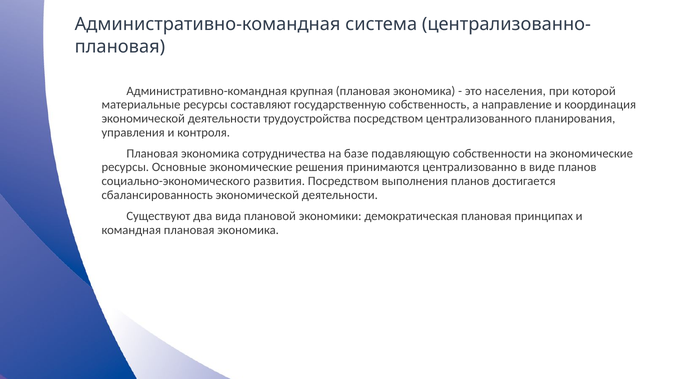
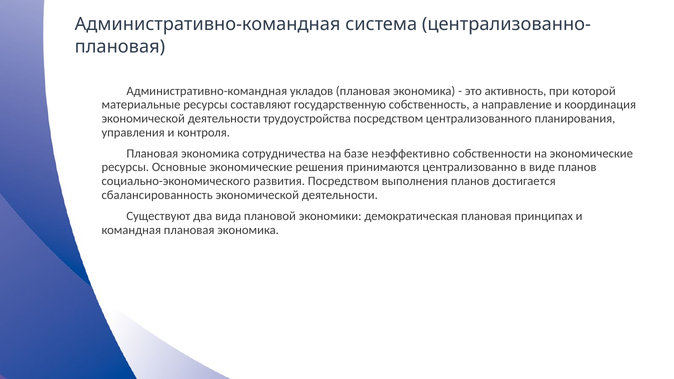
крупная: крупная -> укладов (312, 91)
населения: населения -> активность (515, 91)
подавляющую: подавляющую -> неэффективно (411, 153)
